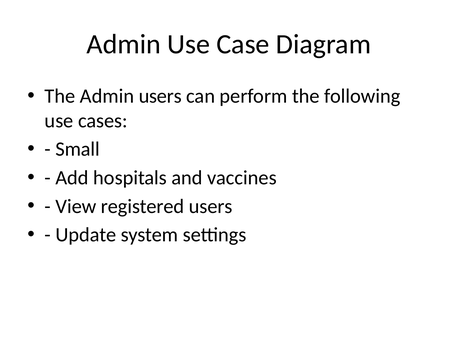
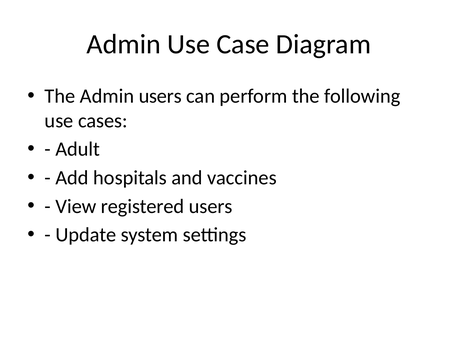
Small: Small -> Adult (78, 149)
